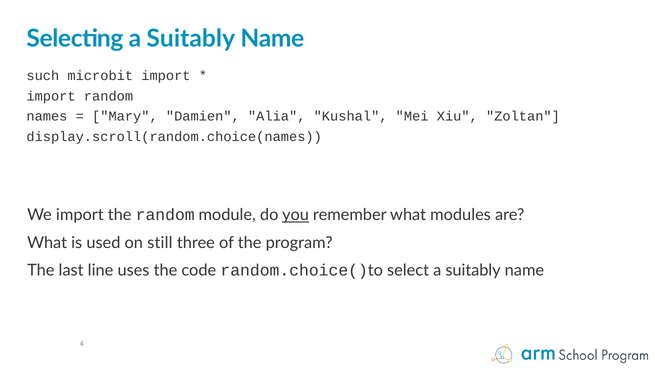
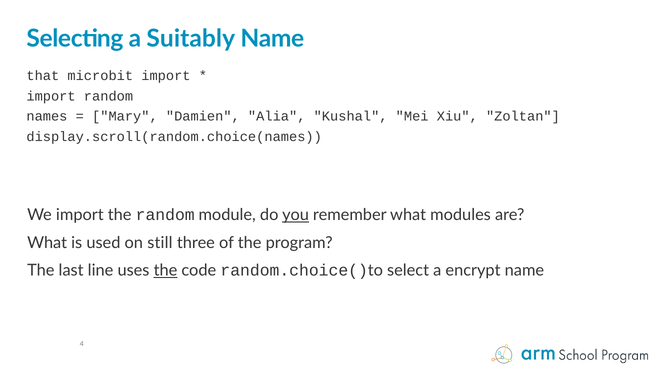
such: such -> that (43, 76)
the underline: none -> present (165, 271)
select a suitably: suitably -> encrypt (473, 271)
